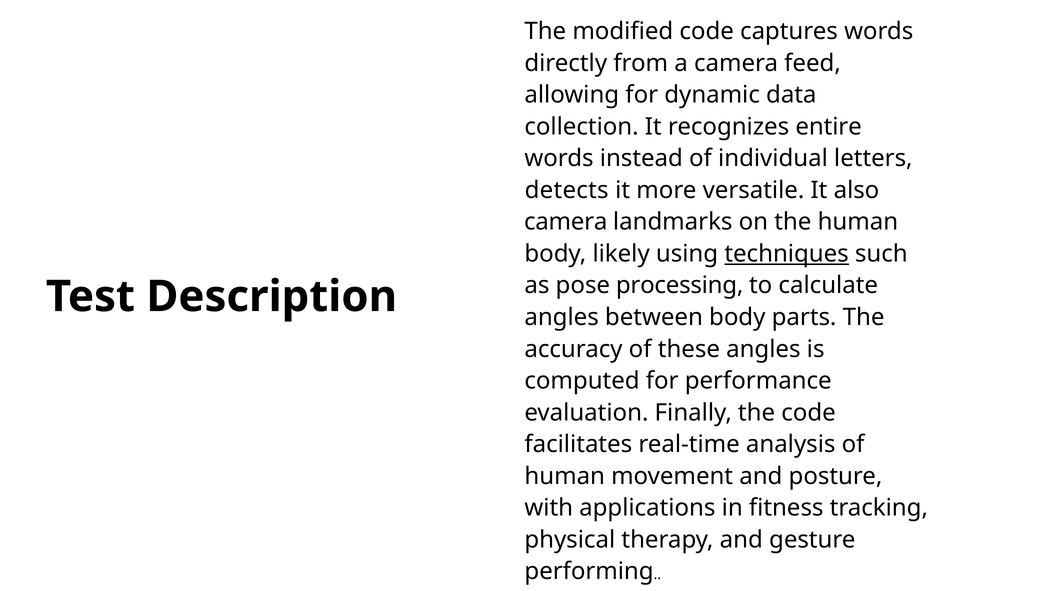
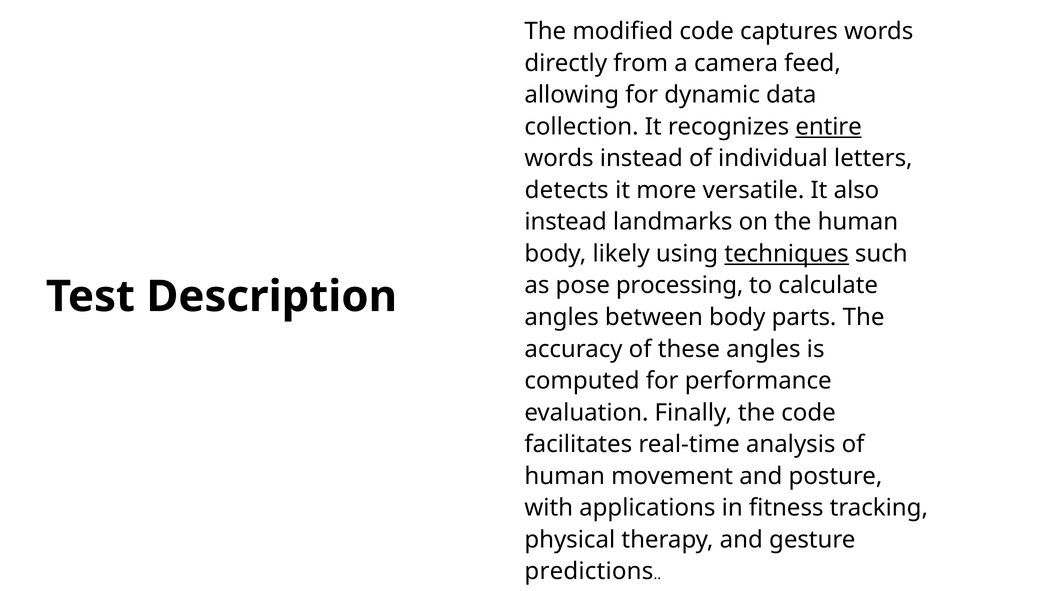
entire underline: none -> present (829, 127)
camera: camera -> instead (566, 222)
performing: performing -> predictions (589, 572)
